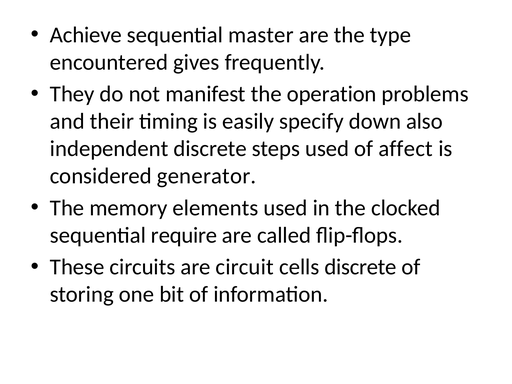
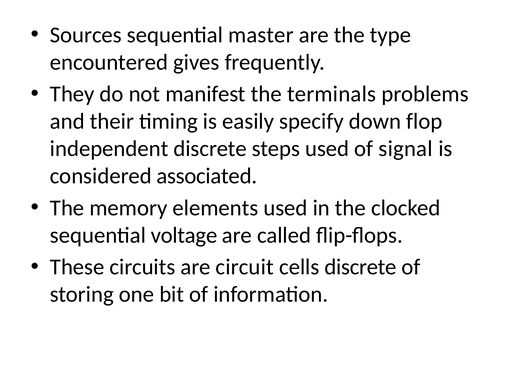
Achieve: Achieve -> Sources (86, 35)
operation: operation -> terminals (332, 94)
also: also -> flop (424, 121)
affect: affect -> signal (406, 149)
generator: generator -> associated (207, 176)
require: require -> voltage (184, 235)
